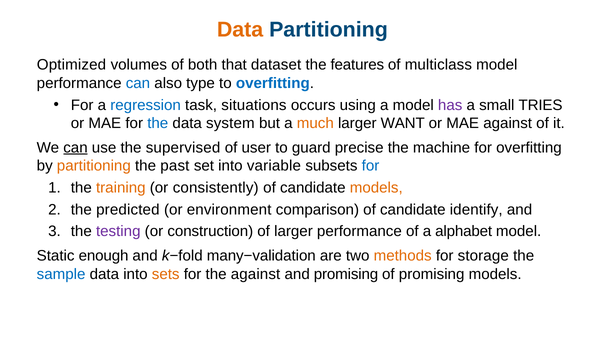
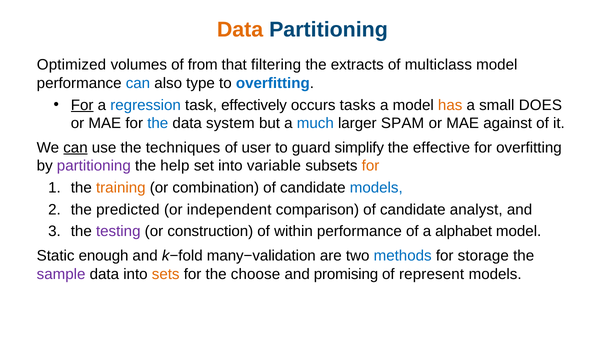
both: both -> from (203, 65)
dataset: dataset -> filtering (276, 65)
features: features -> extracts (357, 65)
For underline: none -> present (82, 105)
situations: situations -> effectively (254, 105)
using: using -> tasks (358, 105)
has colour: purple -> orange (450, 105)
TRIES: TRIES -> DOES (540, 105)
much colour: orange -> blue (315, 123)
WANT: WANT -> SPAM (403, 123)
supervised: supervised -> techniques (183, 148)
precise: precise -> simplify (359, 148)
machine: machine -> effective (442, 148)
partitioning colour: orange -> purple (94, 166)
past: past -> help (175, 166)
for colour: blue -> orange (371, 166)
consistently: consistently -> combination (216, 188)
models colour: orange -> blue (376, 188)
environment: environment -> independent (229, 210)
identify: identify -> analyst (476, 210)
of larger: larger -> within (293, 232)
methods colour: orange -> blue (403, 256)
sample colour: blue -> purple (61, 274)
the against: against -> choose (256, 274)
of promising: promising -> represent (432, 274)
